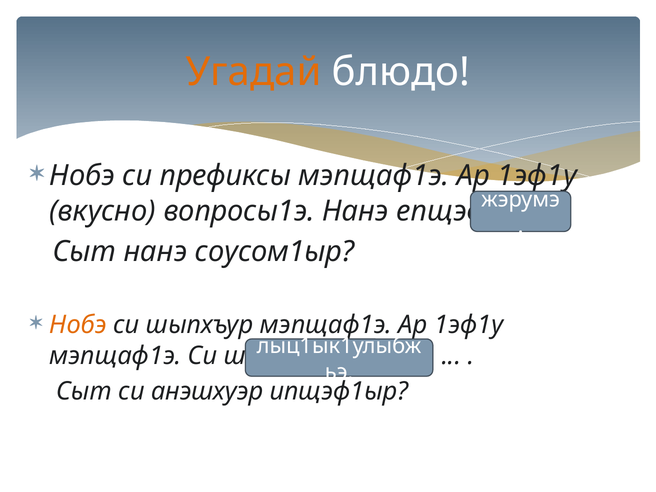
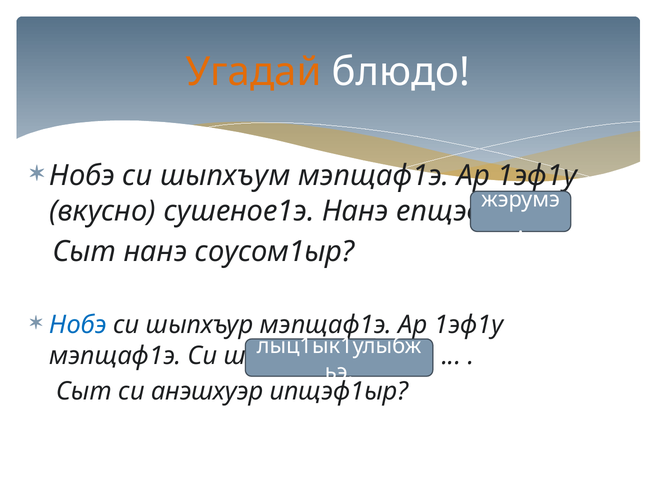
Нобэ си префиксы: префиксы -> шыпхъум (225, 176)
вопросы1э: вопросы1э -> сушеное1э (239, 211)
Нобэ colour: orange -> blue (78, 325)
